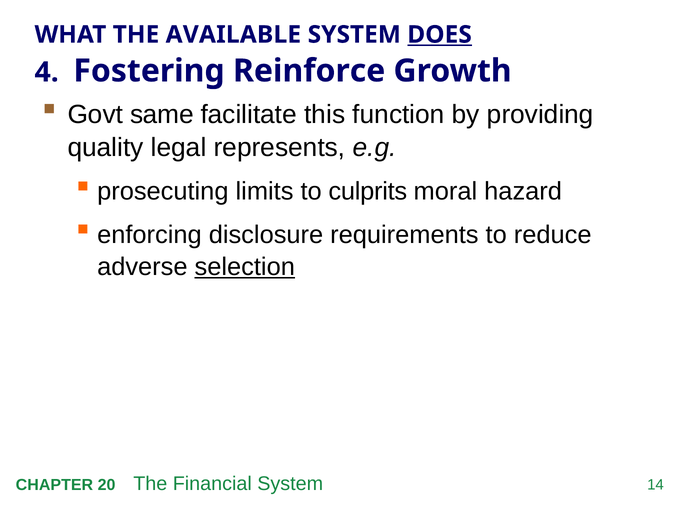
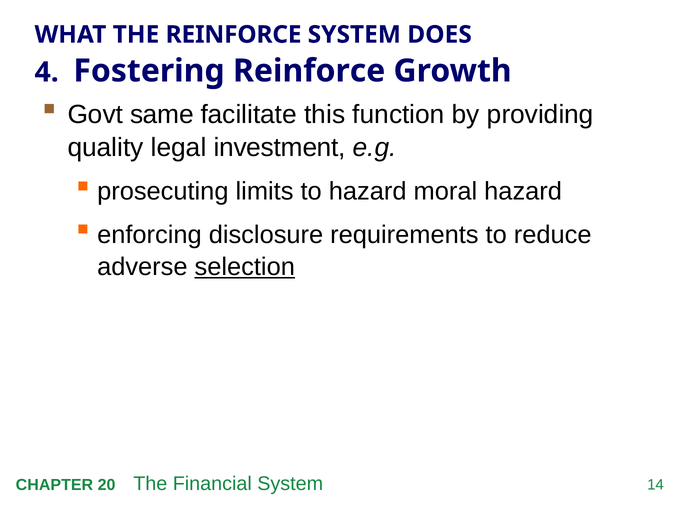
THE AVAILABLE: AVAILABLE -> REINFORCE (234, 35)
DOES underline: present -> none (440, 35)
represents: represents -> investment (280, 148)
to culprits: culprits -> hazard (368, 192)
